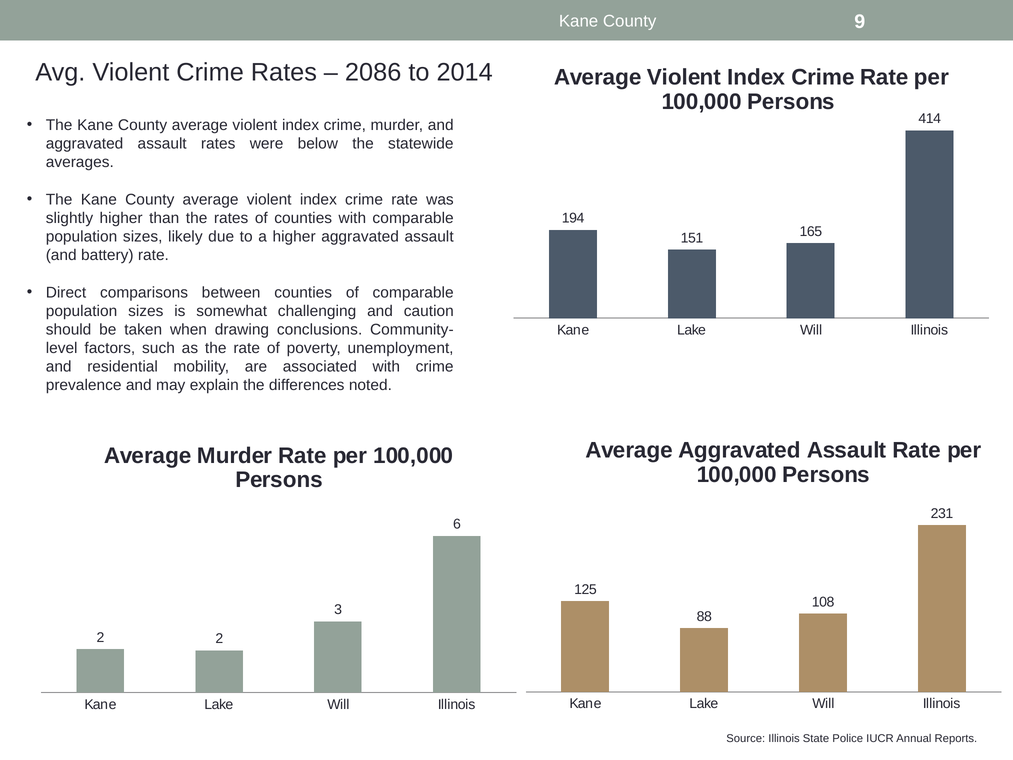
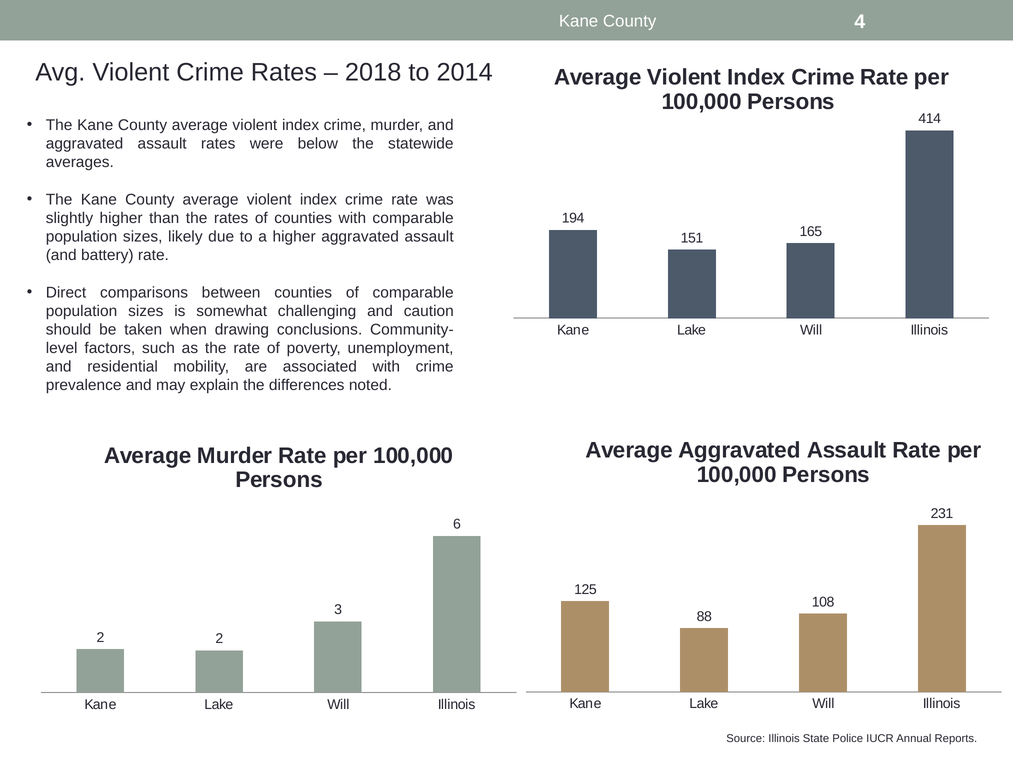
9: 9 -> 4 (860, 22)
2086: 2086 -> 2018 (373, 73)
